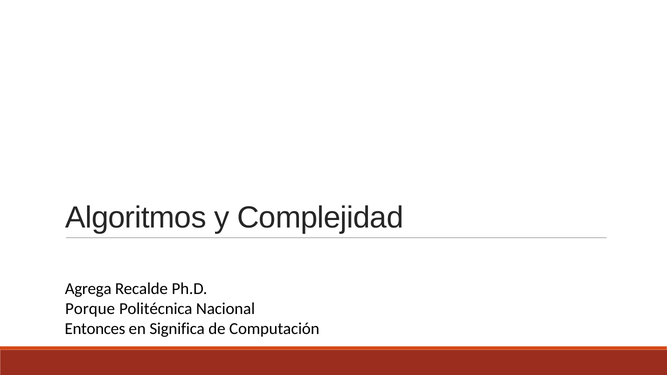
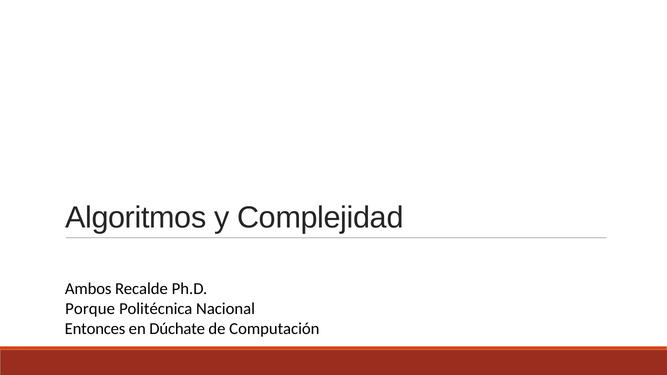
Agrega: Agrega -> Ambos (88, 289)
Significa: Significa -> Dúchate (177, 329)
